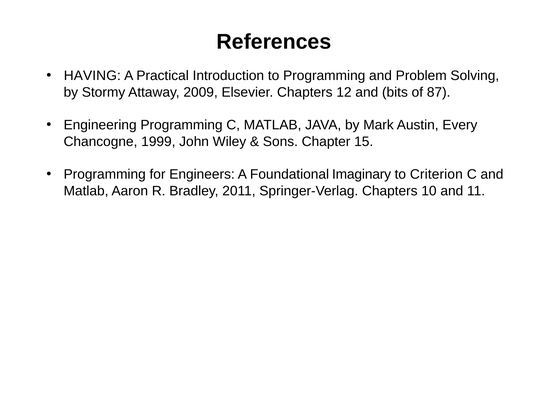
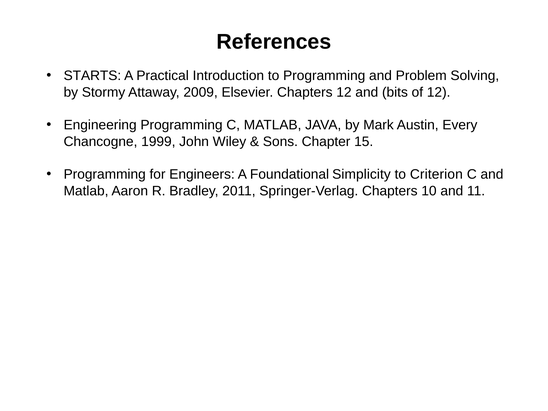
HAVING: HAVING -> STARTS (92, 76)
of 87: 87 -> 12 (439, 92)
Imaginary: Imaginary -> Simplicity (361, 174)
